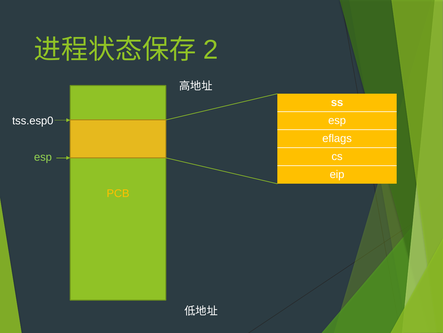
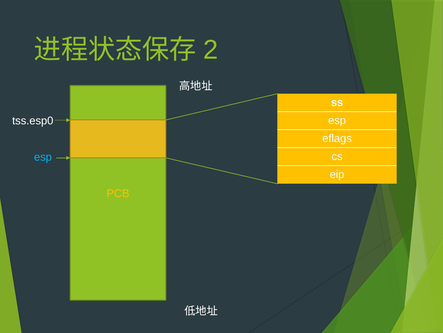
esp colour: light green -> light blue (43, 157)
